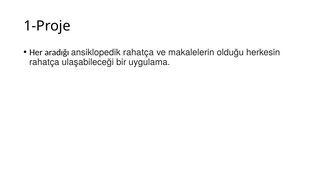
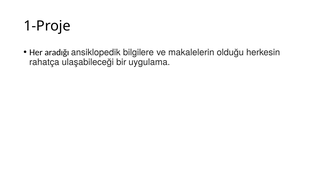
ansiklopedik rahatça: rahatça -> bilgilere (139, 52)
